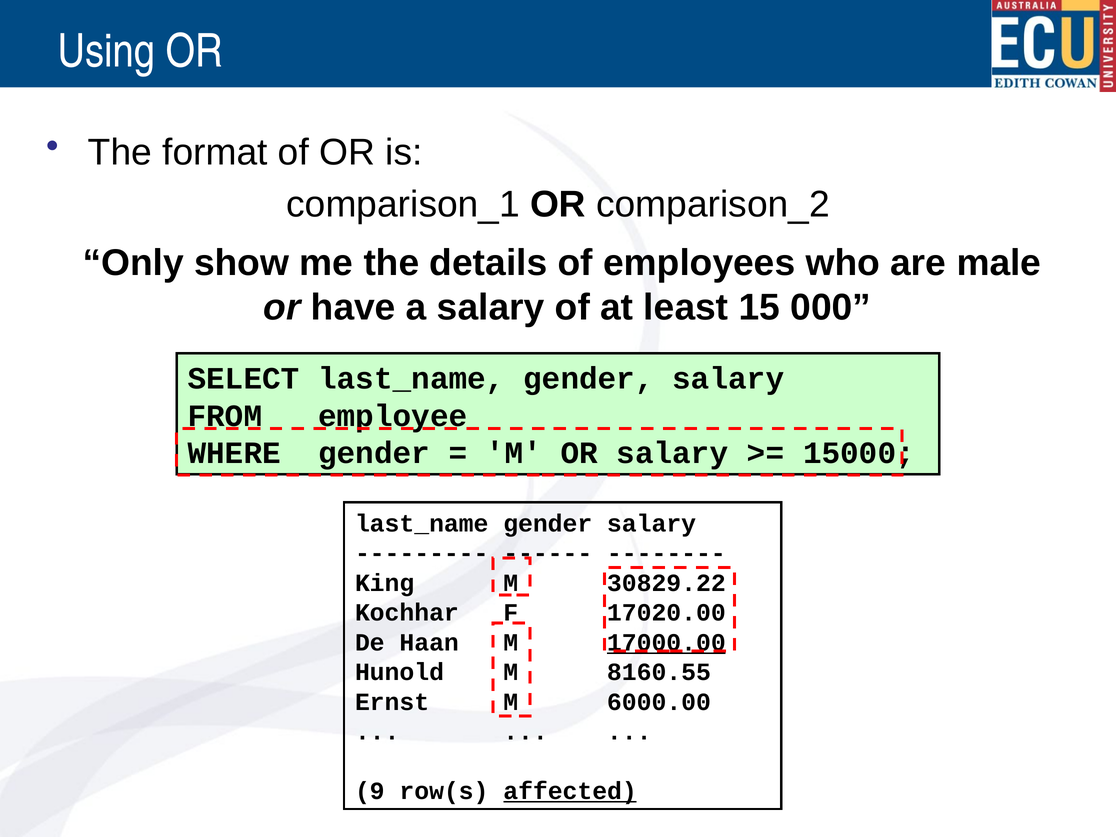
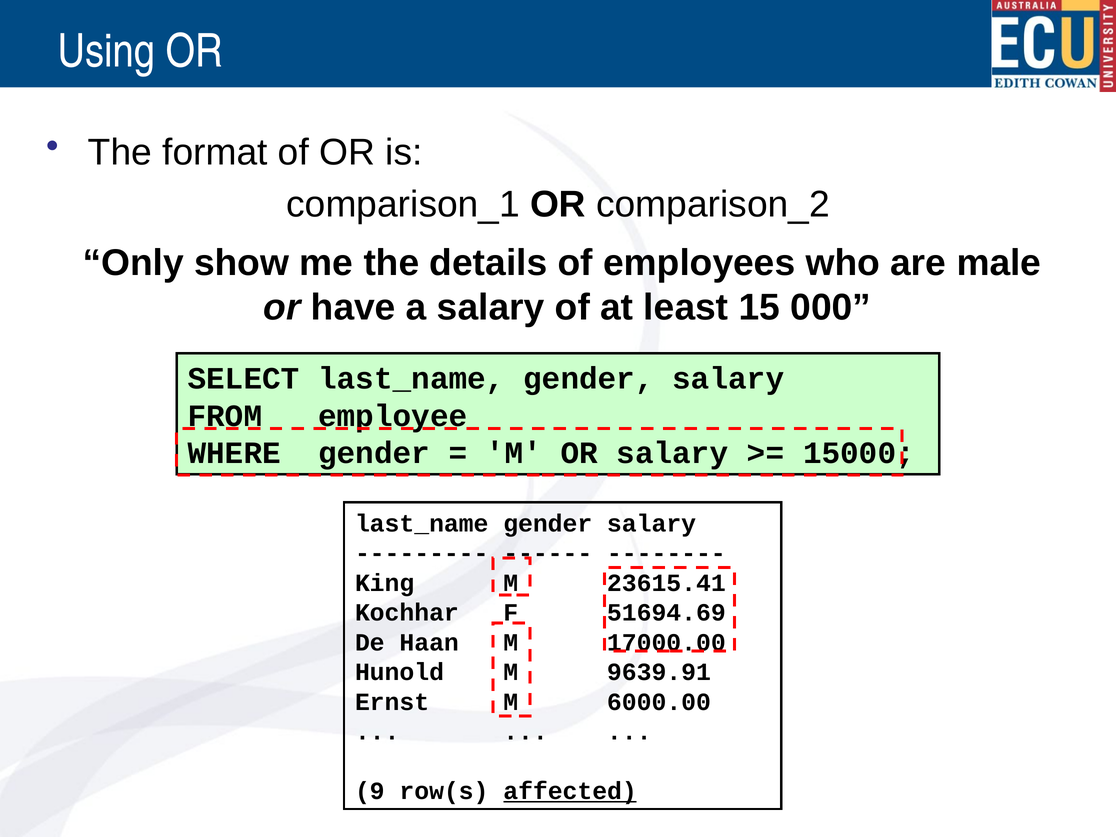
30829.22: 30829.22 -> 23615.41 (666, 583)
17020.00: 17020.00 -> 51694.69 (666, 613)
17000.00 underline: present -> none (666, 642)
8160.55: 8160.55 -> 9639.91 (659, 672)
